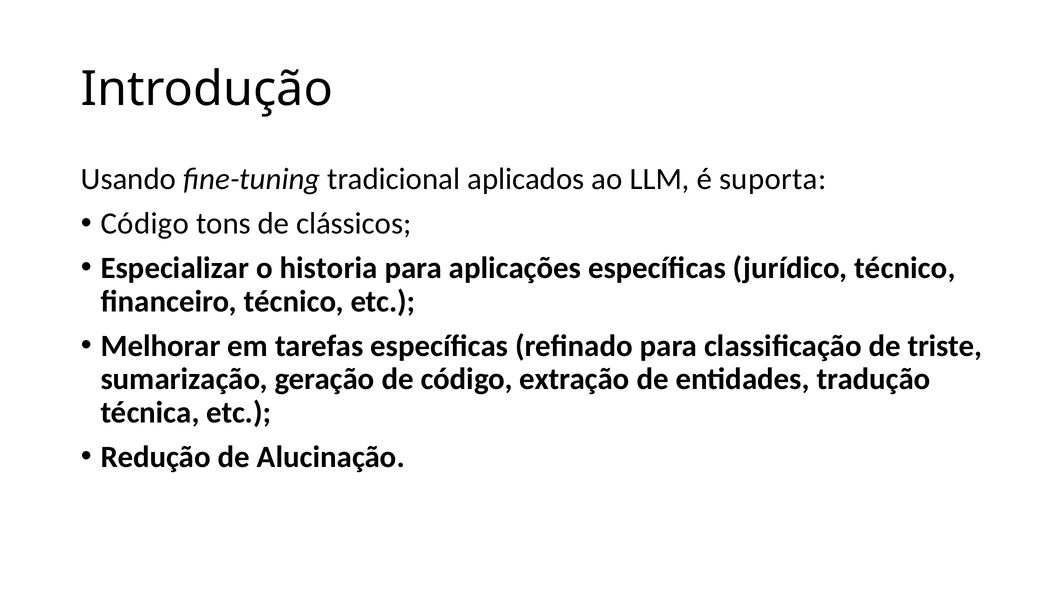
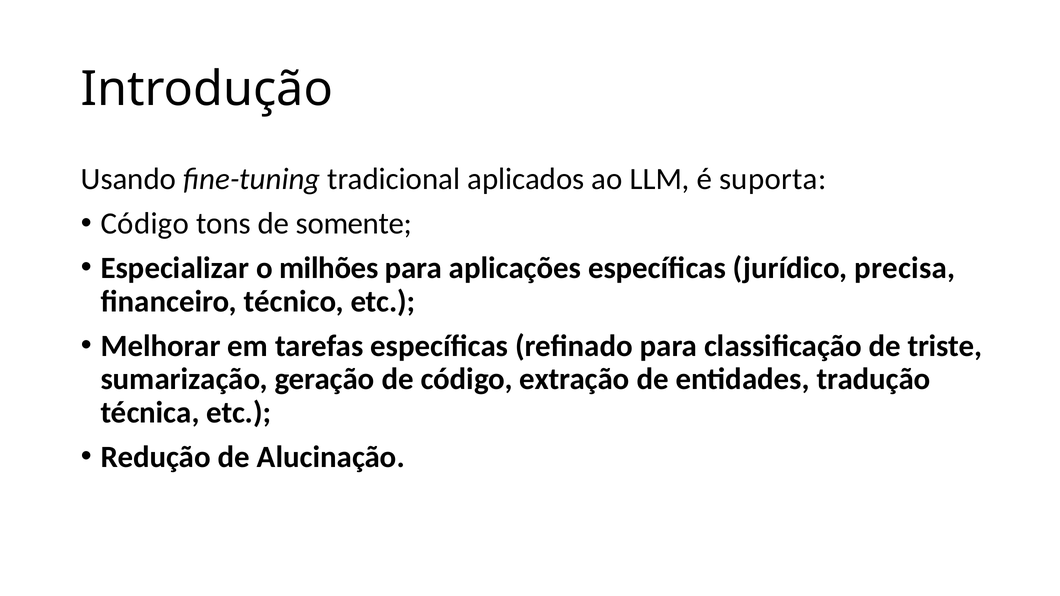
clássicos: clássicos -> somente (354, 224)
historia: historia -> milhões (329, 268)
jurídico técnico: técnico -> precisa (905, 268)
